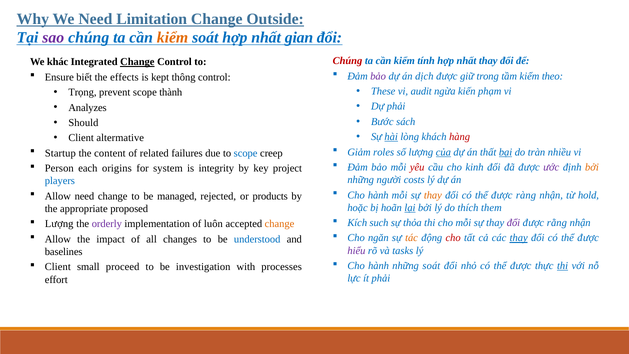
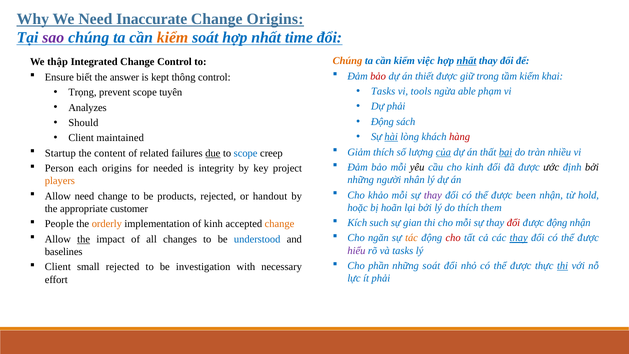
Limitation: Limitation -> Inaccurate (152, 19)
Change Outside: Outside -> Origins (275, 19)
gian: gian -> time (299, 38)
Chúng colour: red -> orange (347, 61)
tính: tính -> việc (426, 61)
nhất underline: none -> present (466, 61)
khác: khác -> thập (57, 62)
Change underline: present -> none (137, 62)
bảo colour: purple -> red (378, 76)
dịch: dịch -> thiết (424, 76)
theo: theo -> khai (552, 76)
effects: effects -> answer (125, 77)
These: These -> Tasks (383, 91)
audit: audit -> tools (421, 91)
kiến: kiến -> able (467, 91)
thành: thành -> tuyên (171, 92)
Bước: Bước -> Động (382, 122)
altermative: altermative -> maintained (120, 138)
Giảm roles: roles -> thích (384, 152)
due underline: none -> present (213, 153)
yêu colour: red -> black (417, 167)
ước colour: purple -> black (551, 167)
bởi colour: orange -> black (592, 167)
system: system -> needed (168, 168)
costs: costs -> nhân (414, 180)
players colour: blue -> orange (60, 181)
hành: hành -> khảo (378, 195)
thay colour: orange -> purple (433, 195)
ràng: ràng -> been (526, 195)
managed: managed -> products (177, 196)
products: products -> handout (270, 196)
lại underline: present -> none (410, 208)
proposed: proposed -> customer (129, 209)
thỏa: thỏa -> gian (412, 223)
đổi colour: purple -> red (513, 223)
được rằng: rằng -> động (557, 223)
Lượng: Lượng -> People (59, 224)
orderly colour: purple -> orange (107, 224)
of luôn: luôn -> kinh (213, 224)
the underline: none -> present (84, 239)
hành: hành -> phần (379, 266)
small proceed: proceed -> rejected (123, 267)
processes: processes -> necessary (282, 267)
